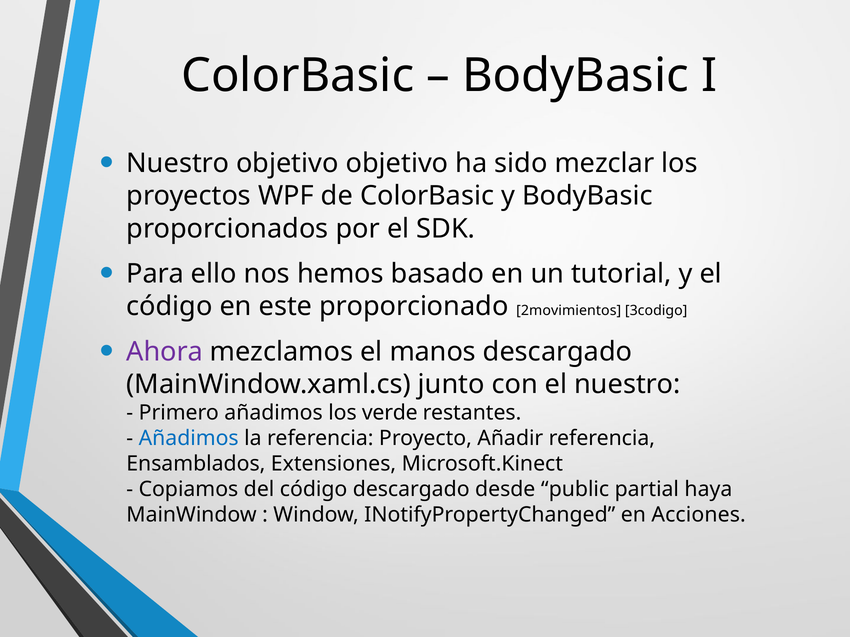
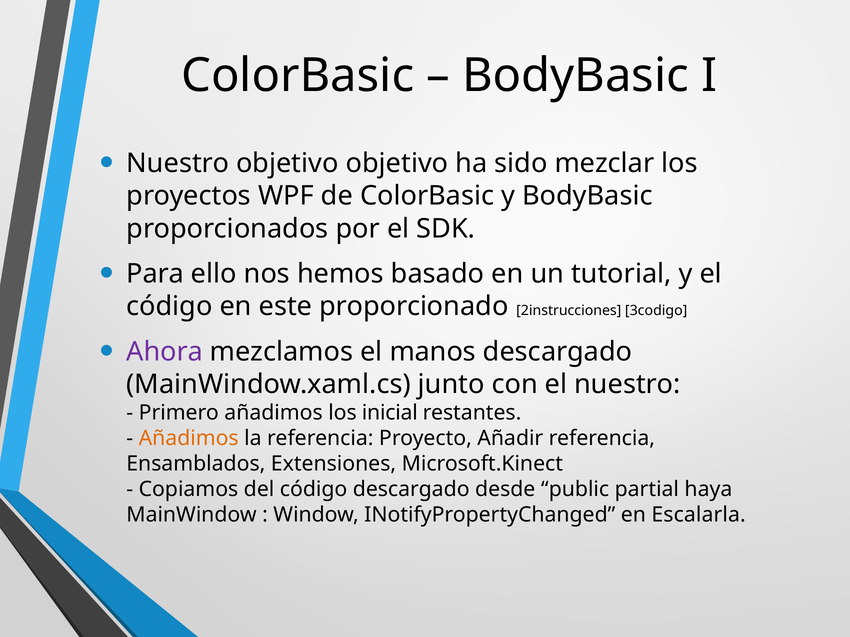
2movimientos: 2movimientos -> 2instrucciones (569, 311)
verde: verde -> inicial (390, 413)
Añadimos colour: blue -> orange (189, 439)
Acciones: Acciones -> Escalarla (699, 515)
